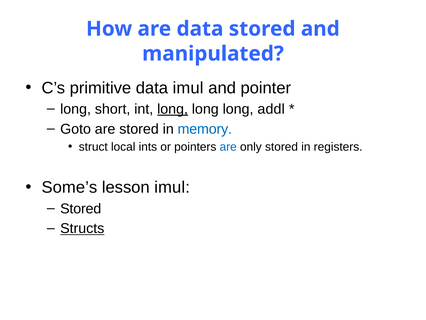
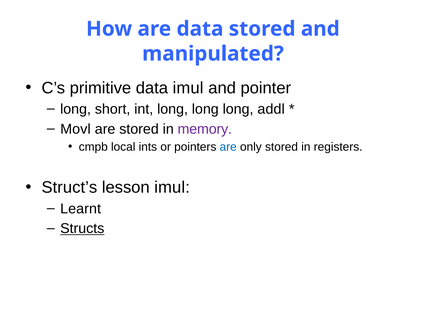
long underline: present -> none (173, 109)
Goto: Goto -> Movl (75, 129)
memory colour: blue -> purple (205, 129)
struct: struct -> cmpb (93, 147)
Some’s: Some’s -> Struct’s (69, 187)
Stored: Stored -> Learnt (81, 208)
